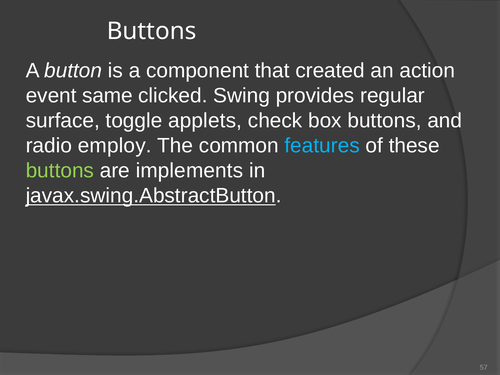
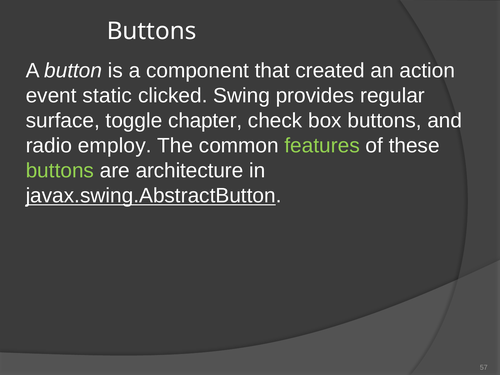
same: same -> static (107, 96)
applets: applets -> chapter (205, 121)
features colour: light blue -> light green (322, 146)
implements: implements -> architecture (190, 171)
